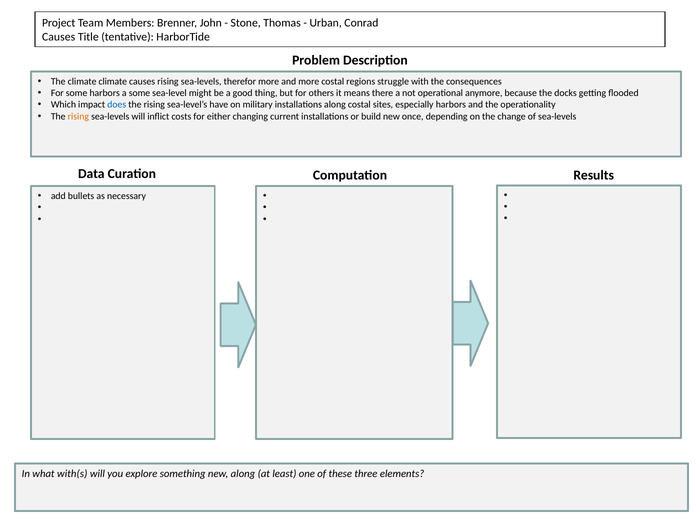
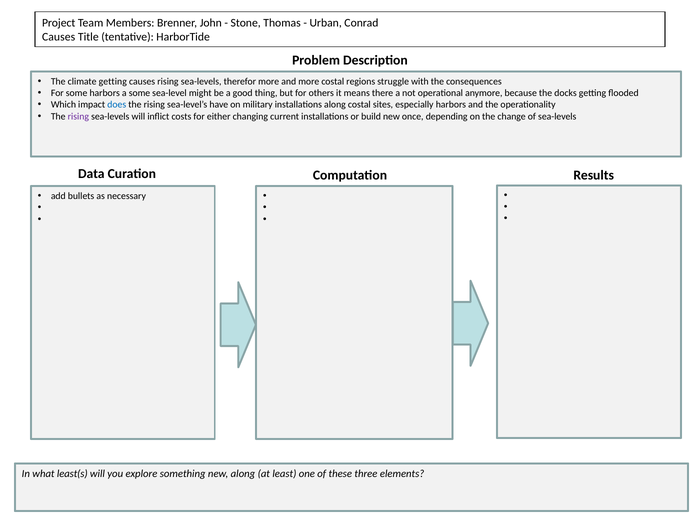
climate climate: climate -> getting (113, 81)
rising colour: orange -> purple (78, 116)
with(s: with(s -> least(s (72, 474)
